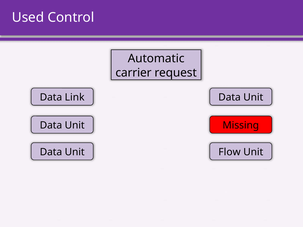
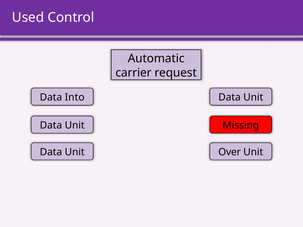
Link: Link -> Into (75, 97)
Flow: Flow -> Over (230, 152)
